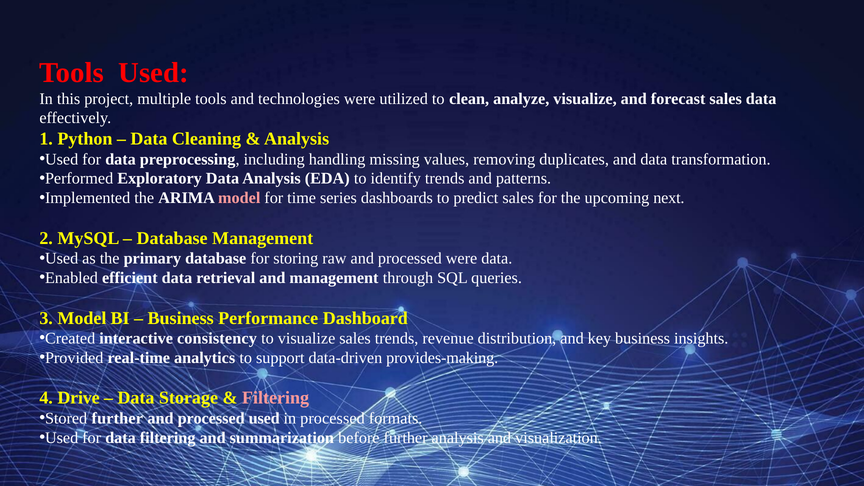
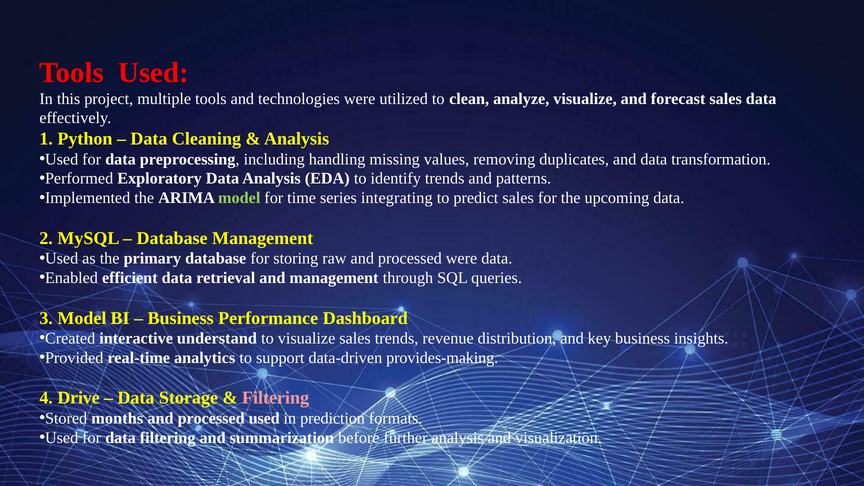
model colour: pink -> light green (239, 198)
dashboards: dashboards -> integrating (397, 198)
upcoming next: next -> data (669, 198)
consistency: consistency -> understand (217, 338)
Stored further: further -> months (117, 418)
in processed: processed -> prediction (333, 418)
